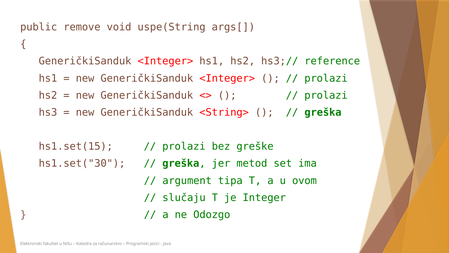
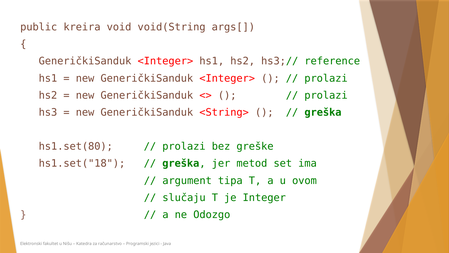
remove: remove -> kreira (82, 27)
uspe(String: uspe(String -> void(String (172, 27)
hs1.set(15: hs1.set(15 -> hs1.set(80 (76, 146)
hs1.set("30: hs1.set("30 -> hs1.set("18 (82, 163)
